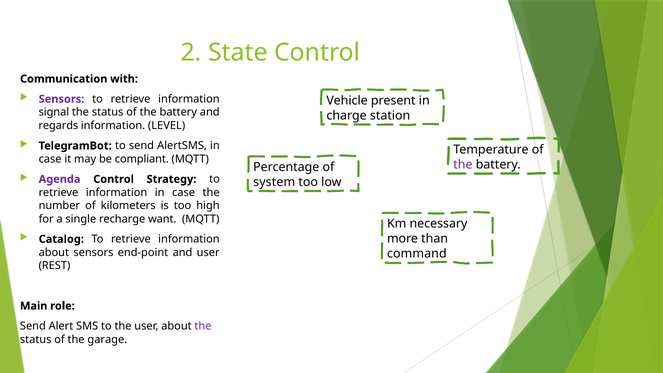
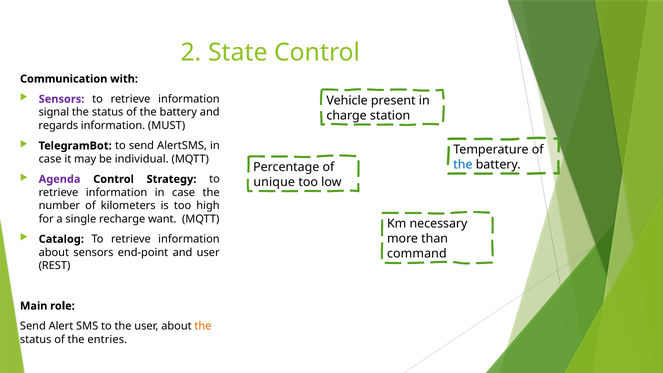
LEVEL: LEVEL -> MUST (167, 126)
compliant: compliant -> individual (142, 159)
the colour: purple -> blue (463, 165)
system: system -> unique (274, 182)
the colour: purple -> orange (203, 326)
garage: garage -> entries (107, 339)
